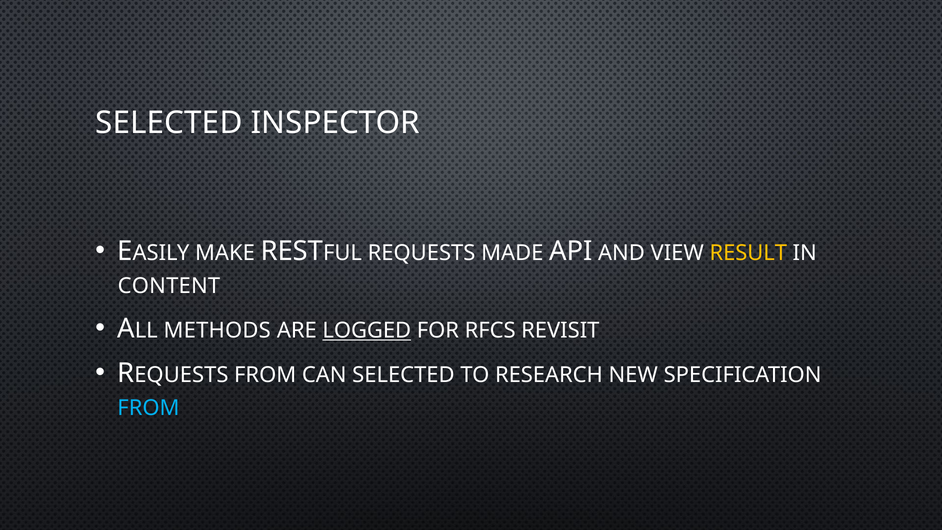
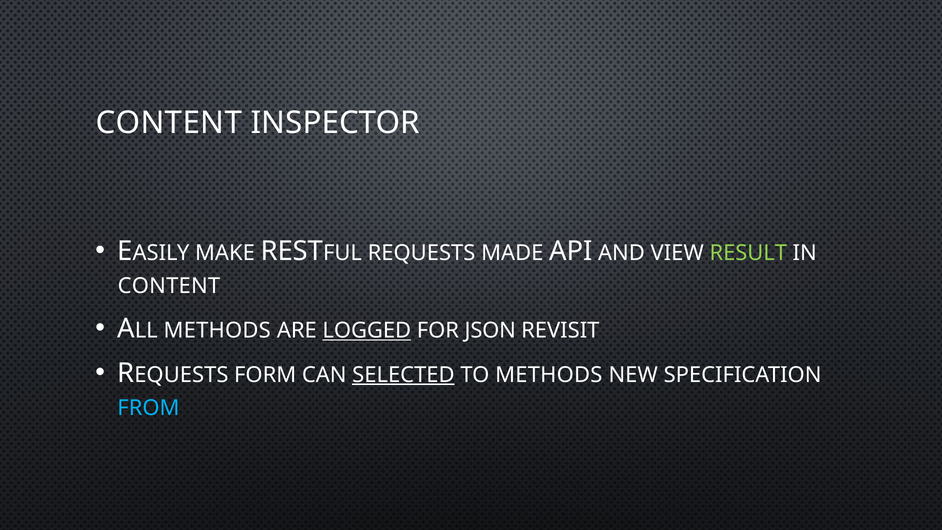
SELECTED: SELECTED -> CONTENT (169, 123)
RESULT colour: yellow -> light green (748, 253)
RFCS: RFCS -> JSON (490, 330)
FROM: FROM -> FORM (265, 375)
SELECTED underline: none -> present (403, 375)
TO RESEARCH: RESEARCH -> METHODS (549, 375)
